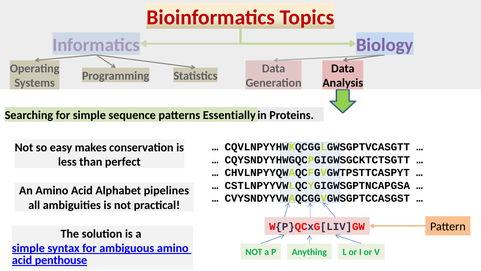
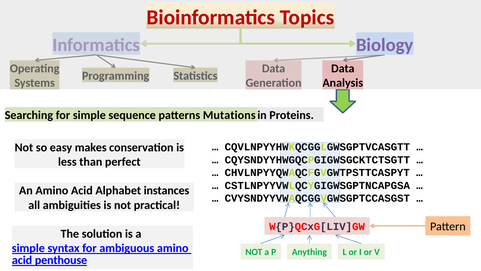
Essentially: Essentially -> Mutations (229, 115)
pipelines: pipelines -> instances (166, 190)
